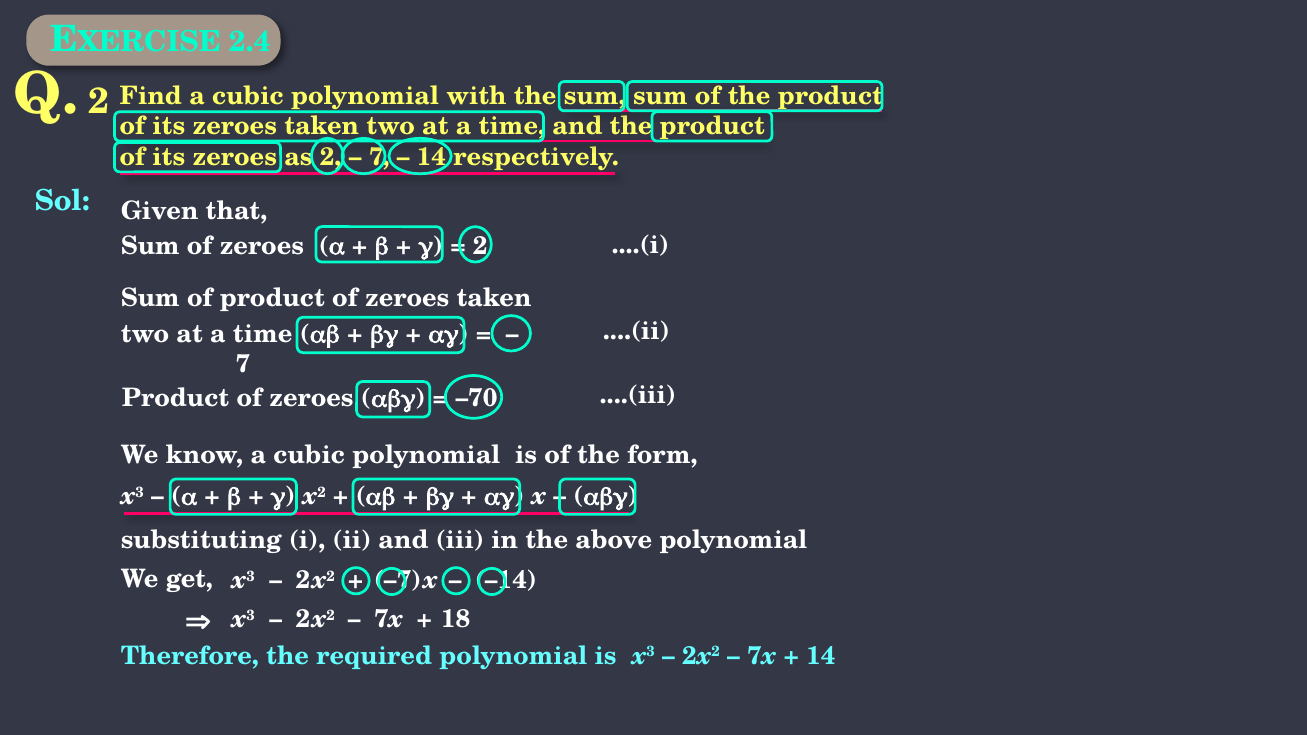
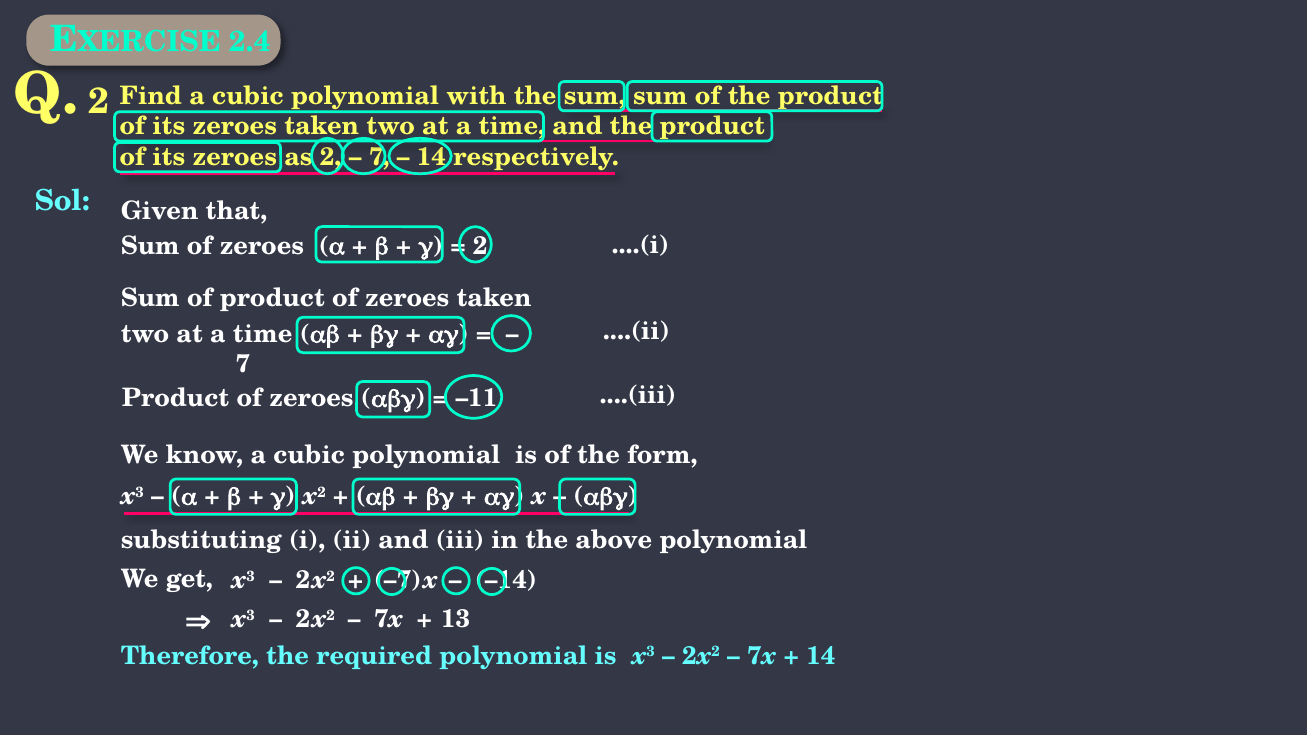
–70: –70 -> –11 (476, 399)
18: 18 -> 13 (456, 619)
